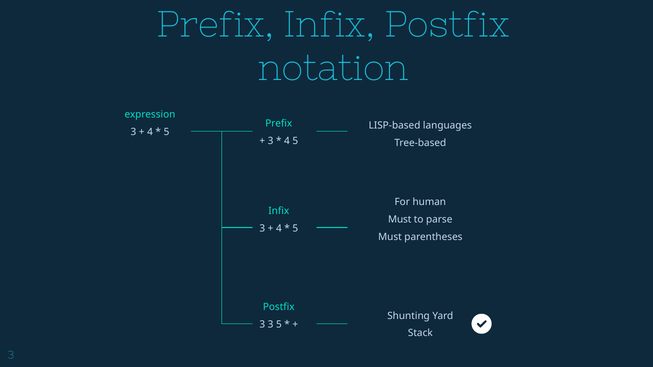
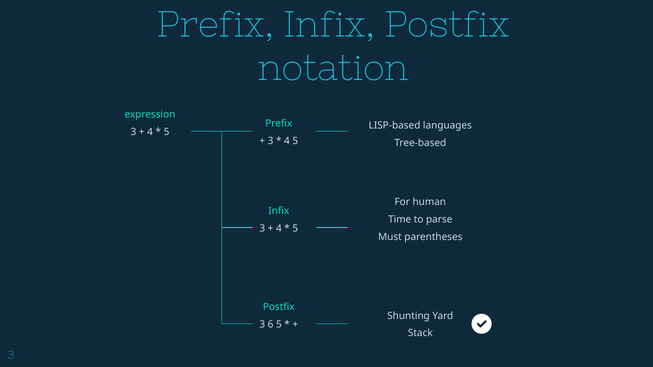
Must: Must -> Time (400, 220)
3 3: 3 -> 6 (271, 325)
